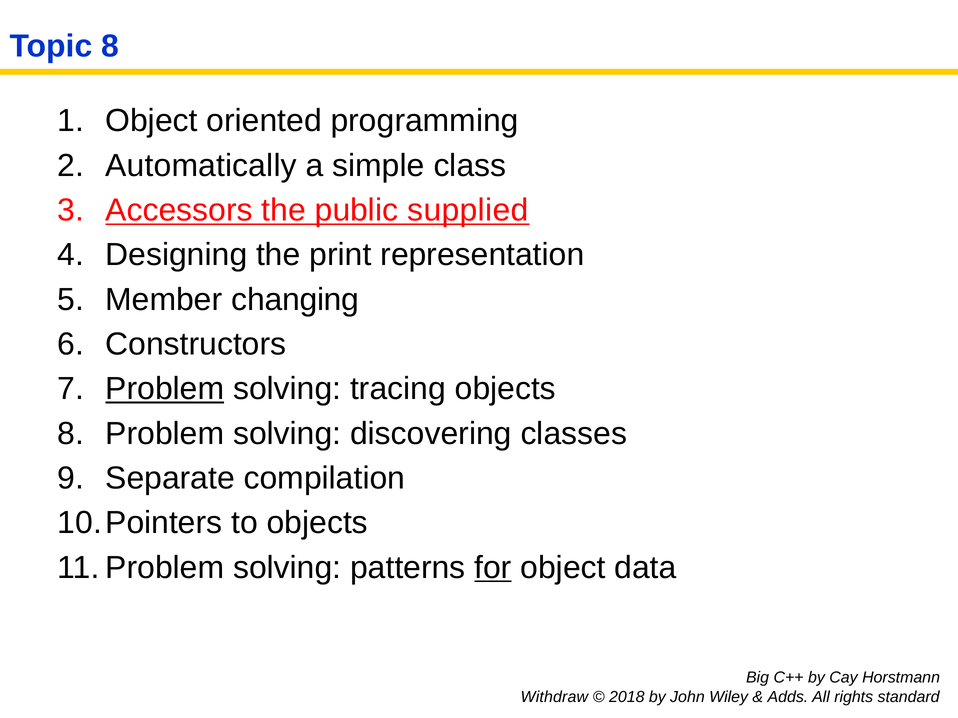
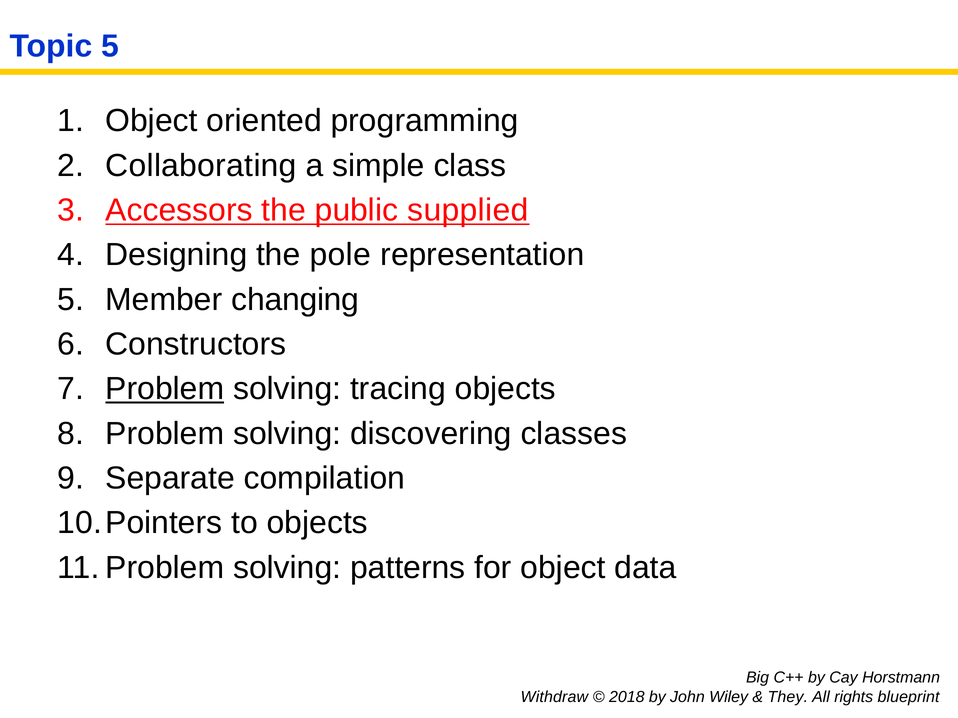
Topic 8: 8 -> 5 (110, 46)
Automatically: Automatically -> Collaborating (201, 166)
print: print -> pole (340, 255)
for underline: present -> none (493, 568)
Adds: Adds -> They (788, 697)
standard: standard -> blueprint (909, 697)
